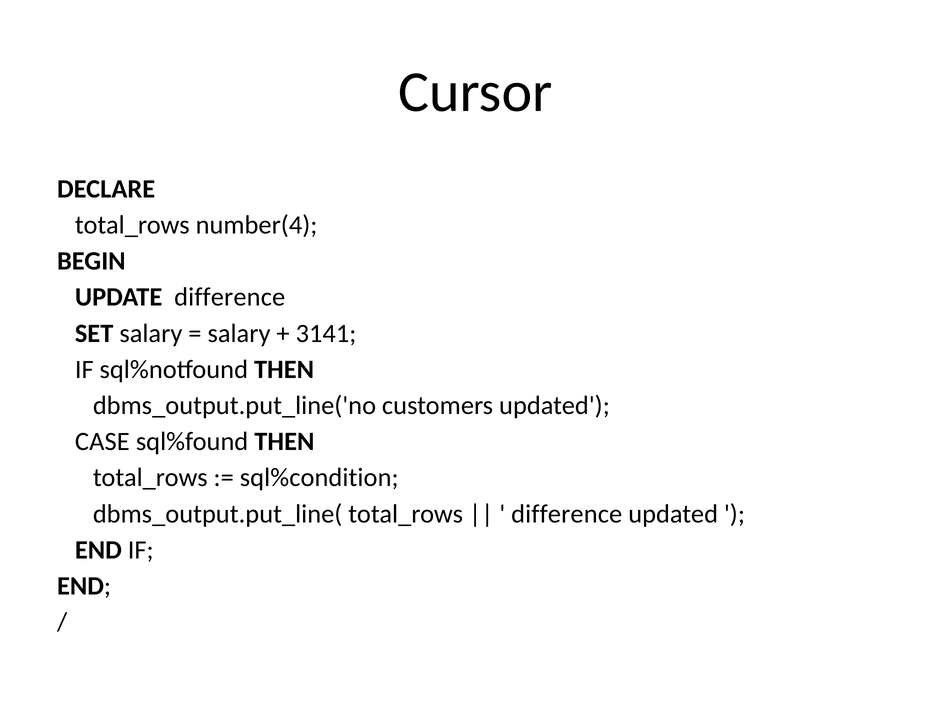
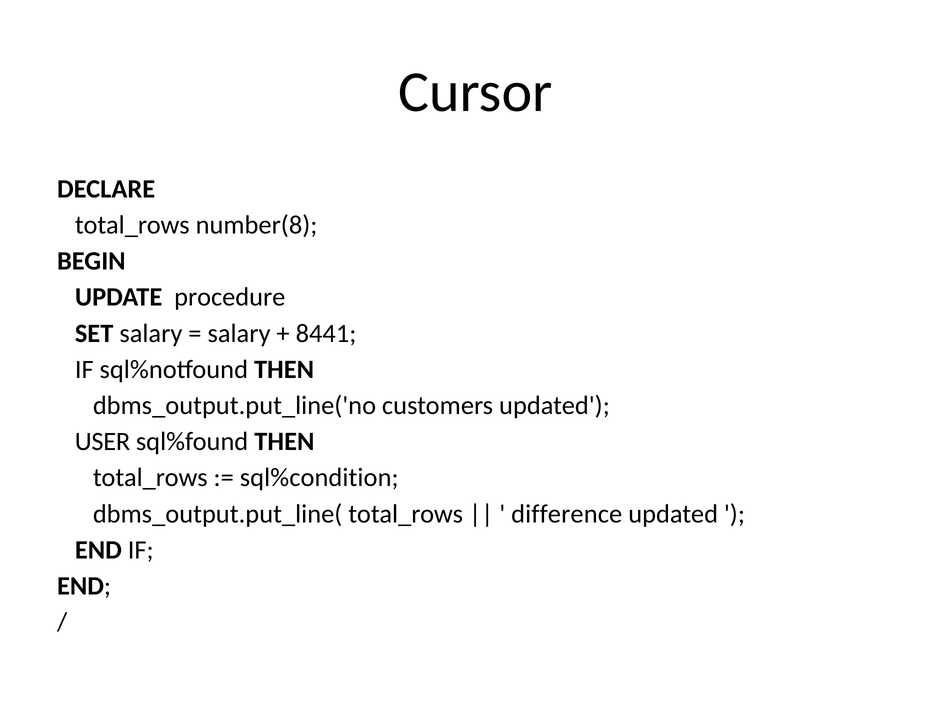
number(4: number(4 -> number(8 (257, 225)
UPDATE difference: difference -> procedure (230, 297)
3141: 3141 -> 8441 (326, 333)
CASE: CASE -> USER (103, 442)
